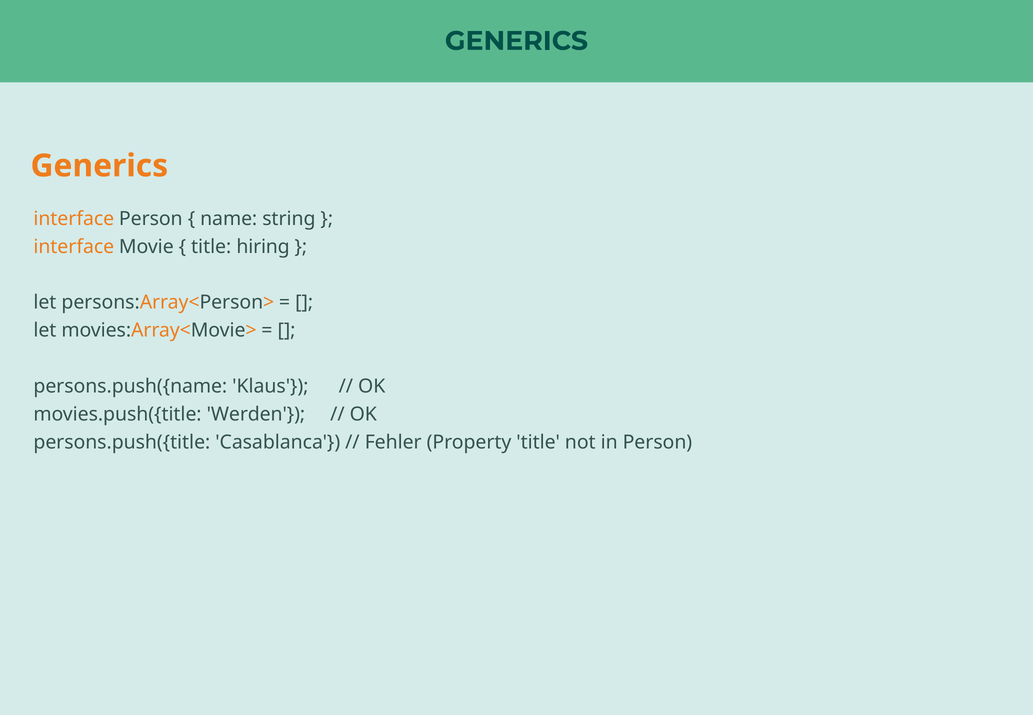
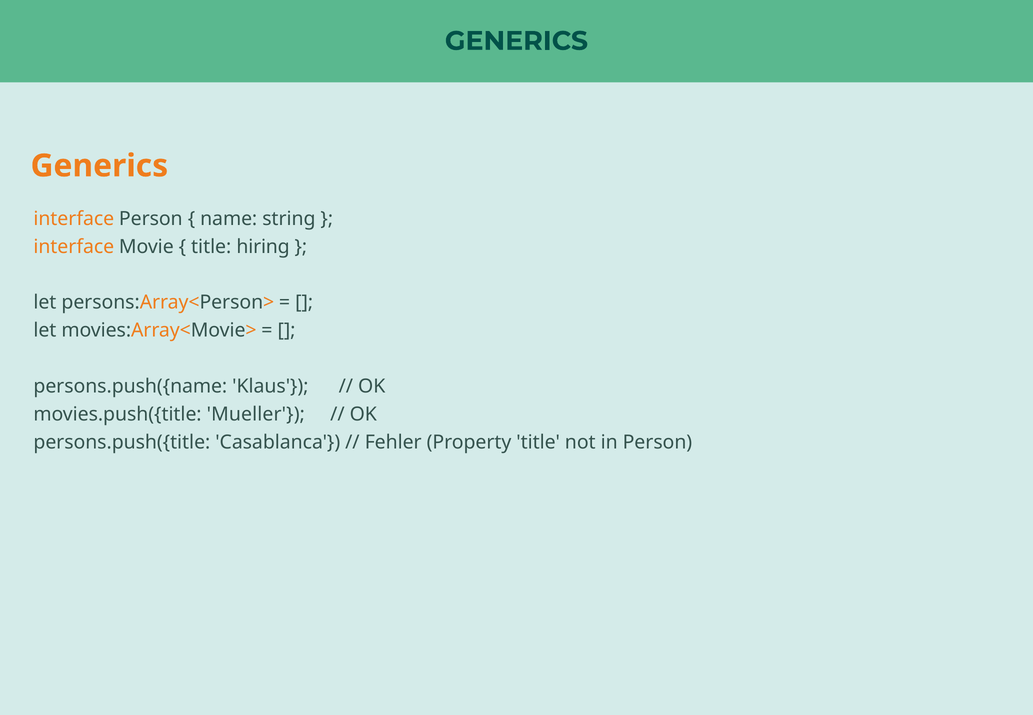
Werden: Werden -> Mueller (256, 414)
